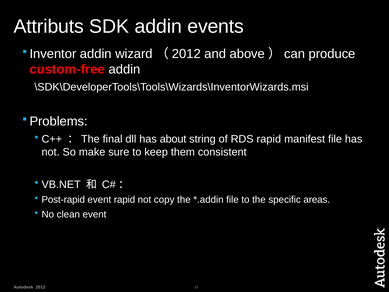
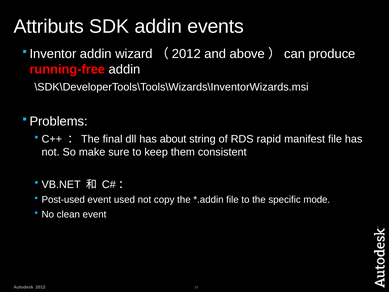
custom-free: custom-free -> running-free (67, 69)
Post-rapid: Post-rapid -> Post-used (63, 200)
event rapid: rapid -> used (124, 200)
areas: areas -> mode (317, 200)
